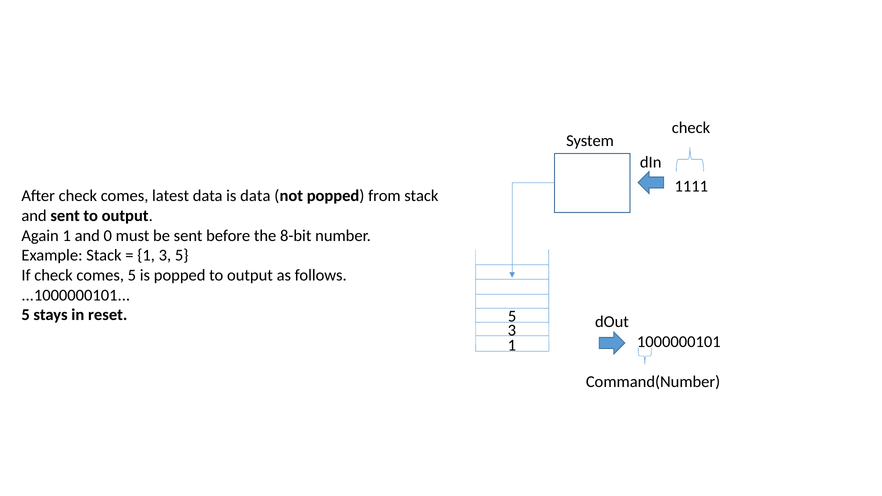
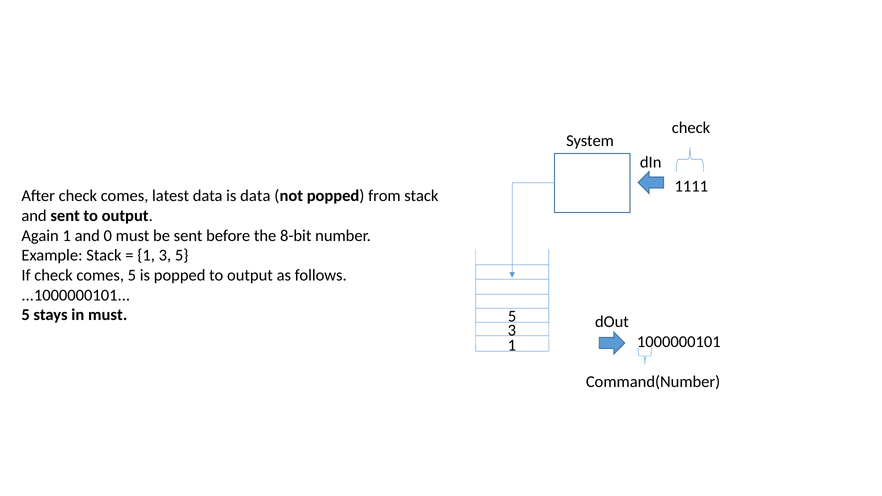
in reset: reset -> must (108, 315)
